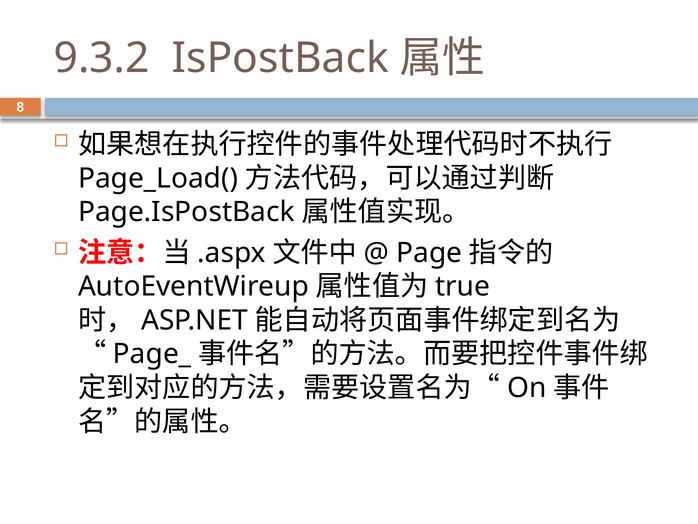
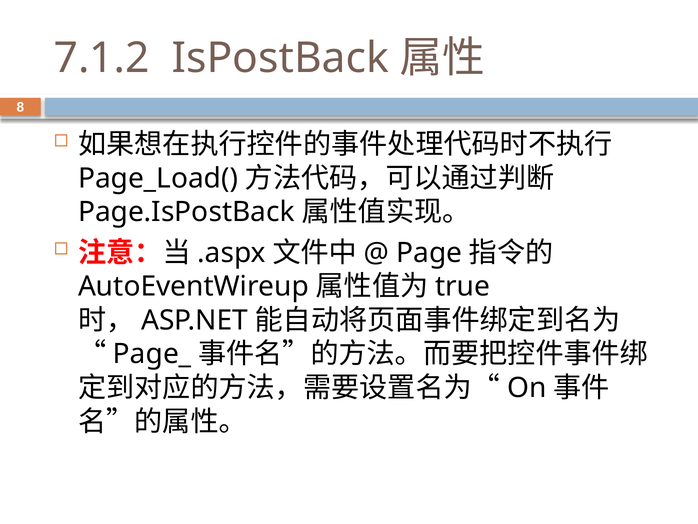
9.3.2: 9.3.2 -> 7.1.2 (102, 58)
